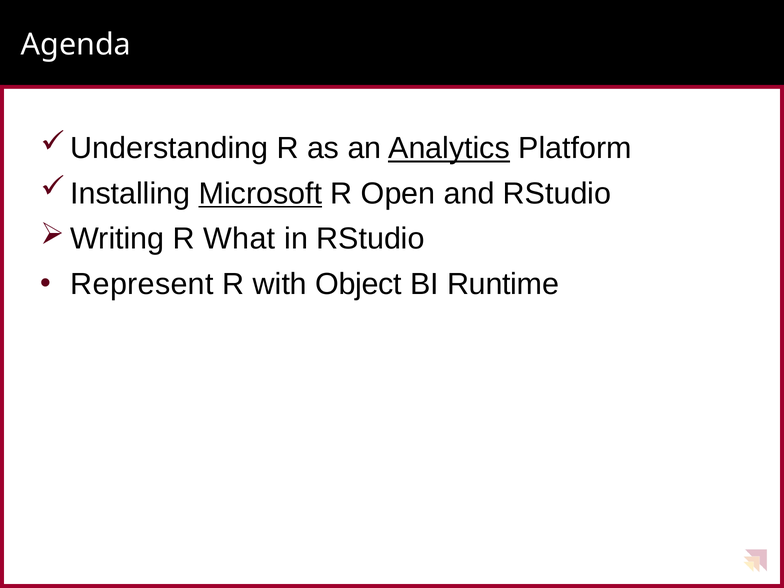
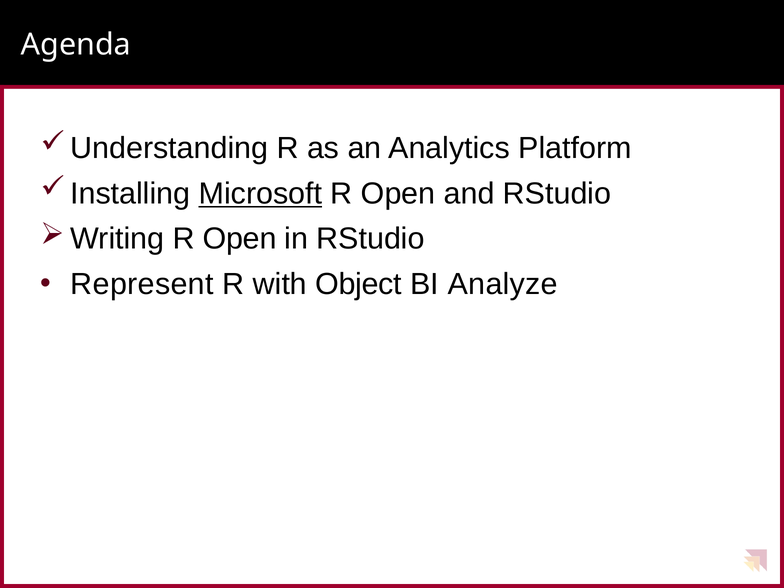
Analytics underline: present -> none (449, 148)
What: What -> Open (240, 239)
Runtime: Runtime -> Analyze (503, 284)
